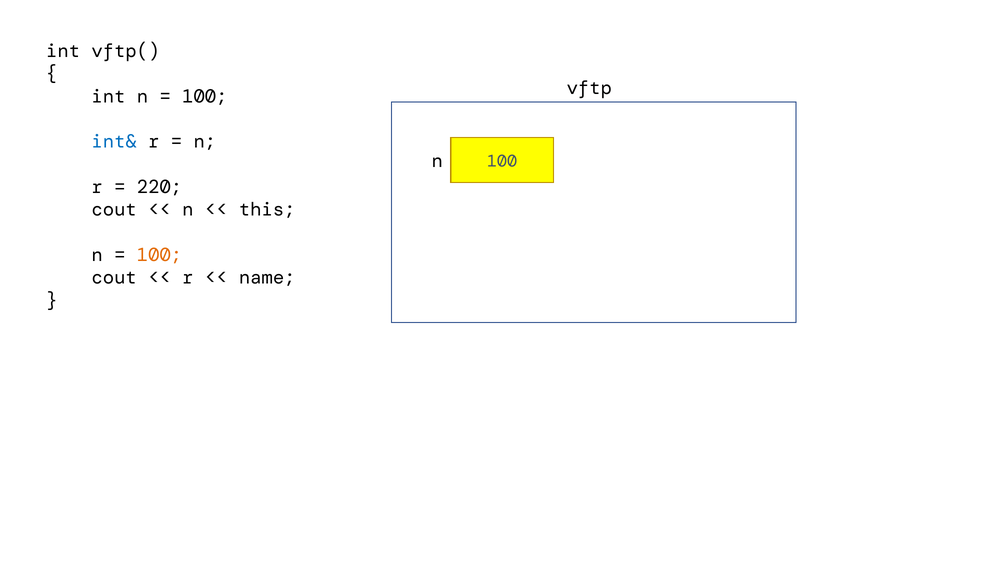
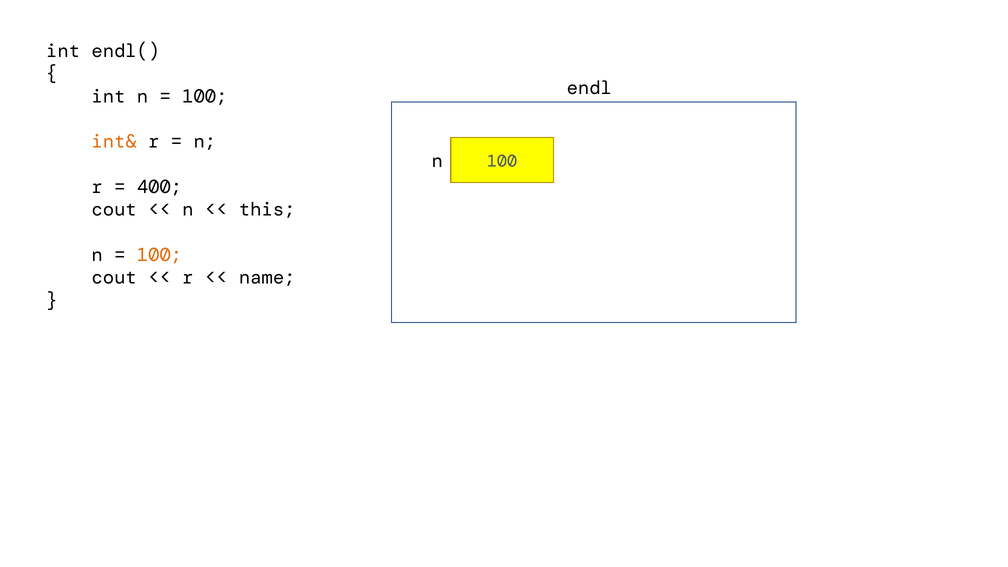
vftp(: vftp( -> endl( (125, 51)
vftp: vftp -> endl (589, 88)
int& colour: blue -> orange (114, 142)
220: 220 -> 400 (160, 187)
